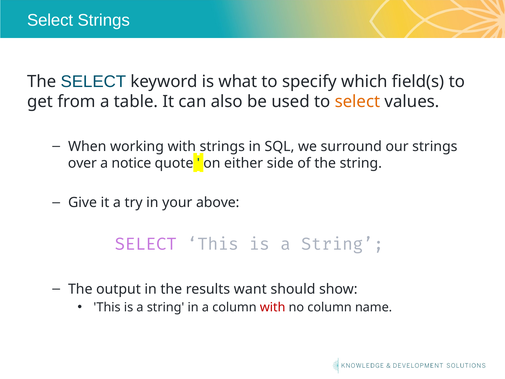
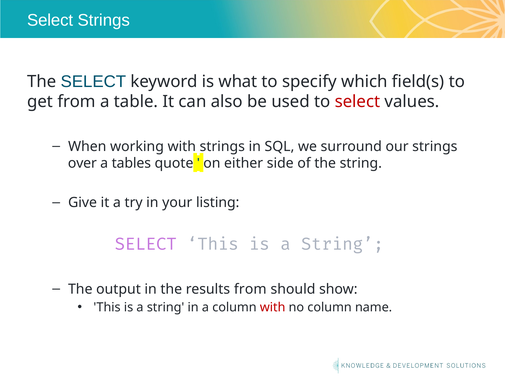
select colour: orange -> red (358, 102)
notice: notice -> tables (131, 163)
above: above -> listing (218, 202)
results want: want -> from (250, 289)
